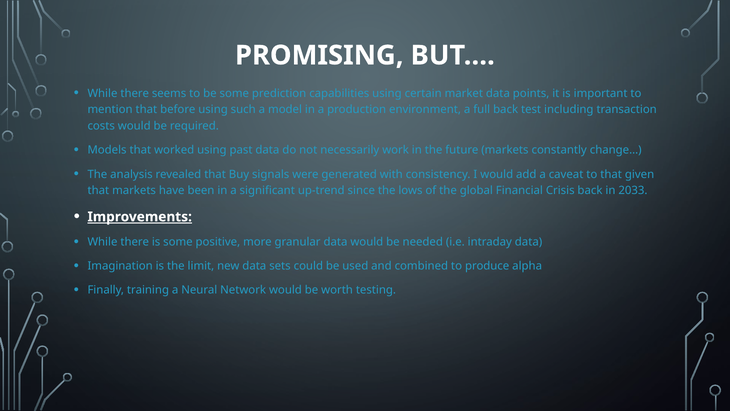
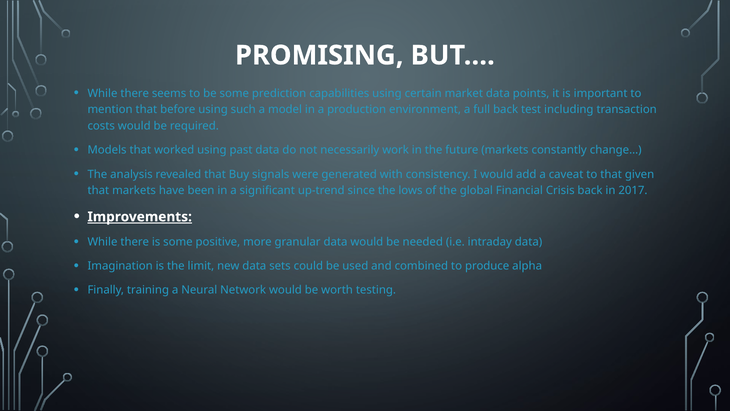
2033: 2033 -> 2017 (633, 191)
